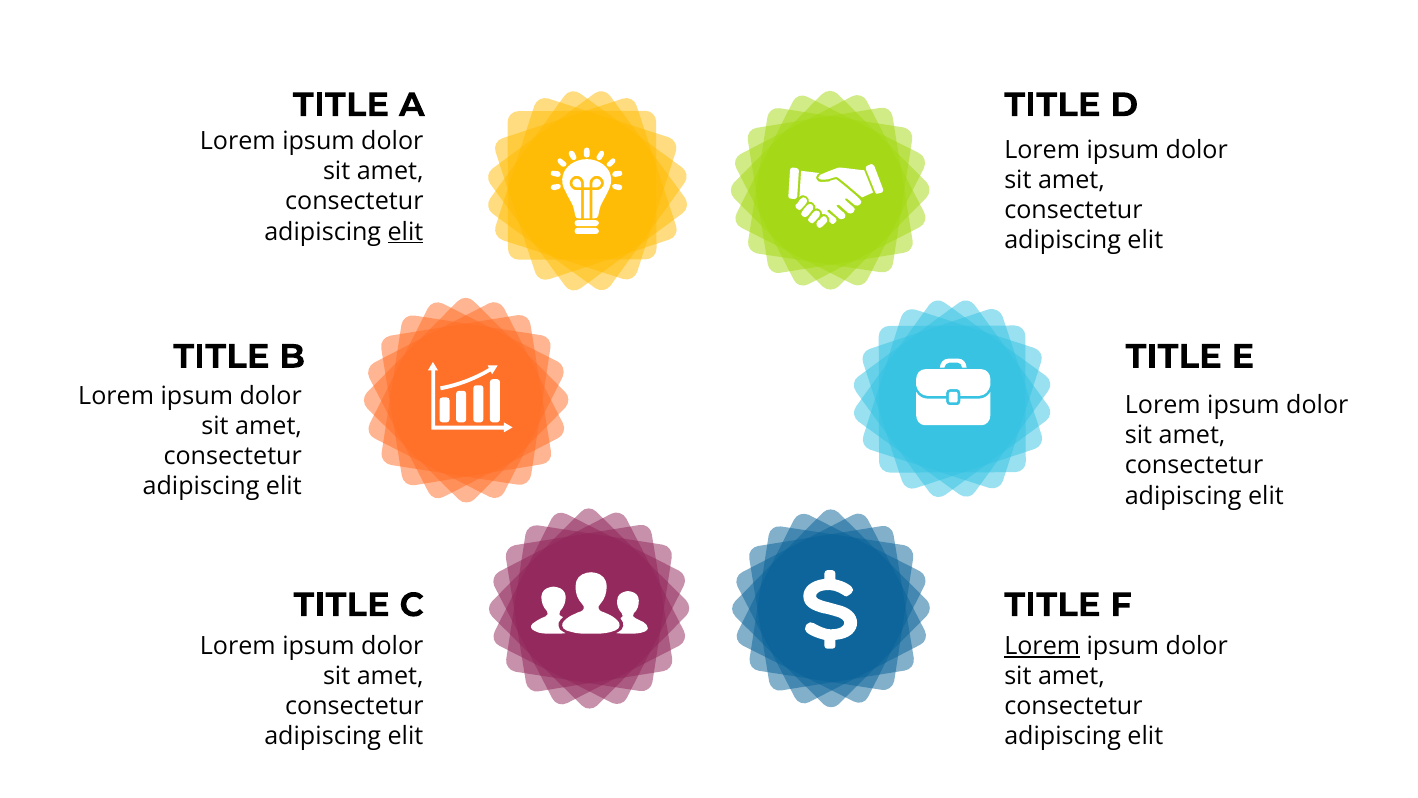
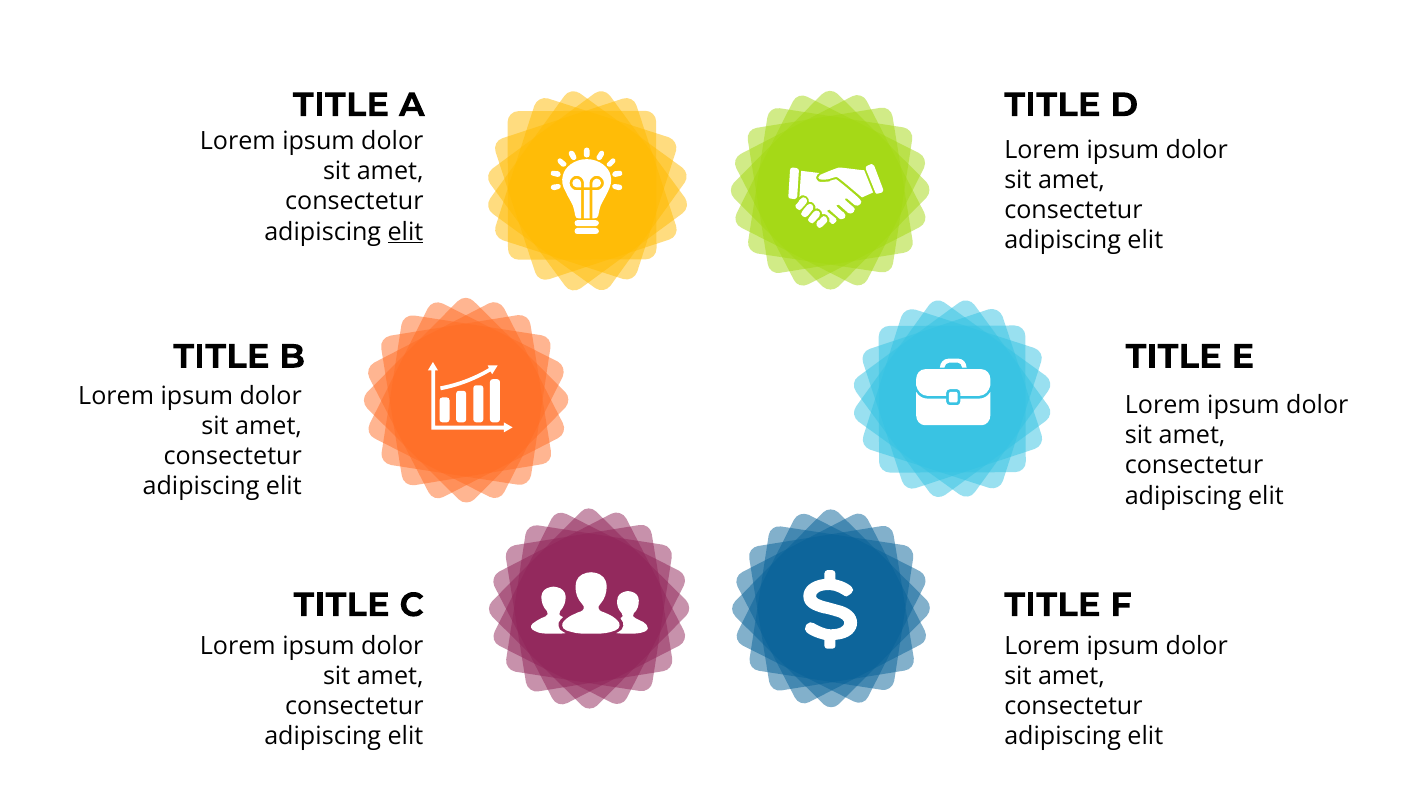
Lorem underline: present -> none (1042, 646)
